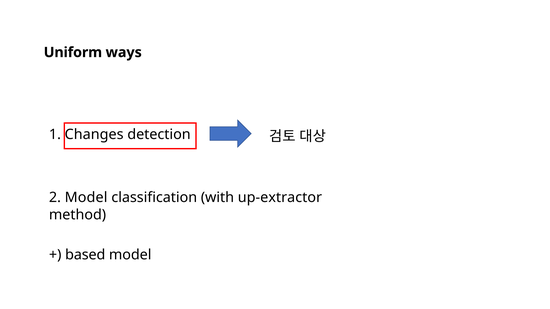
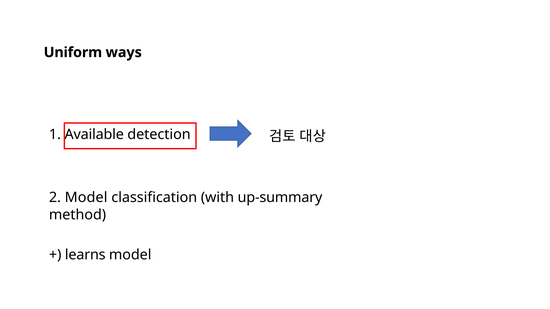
Changes: Changes -> Available (94, 135)
up-extractor: up-extractor -> up-summary (280, 198)
based: based -> learns (85, 255)
